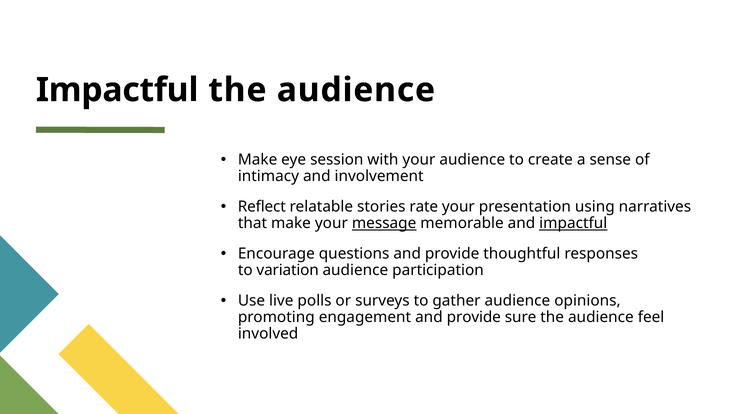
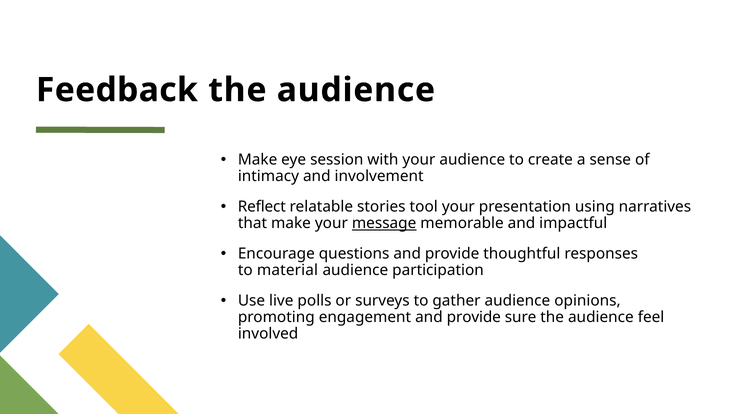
Impactful: Impactful -> Feedback (117, 90)
rate: rate -> tool (424, 207)
impactful underline: present -> none (573, 223)
variation: variation -> material (288, 270)
